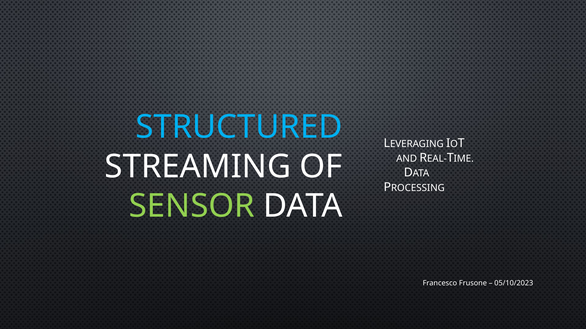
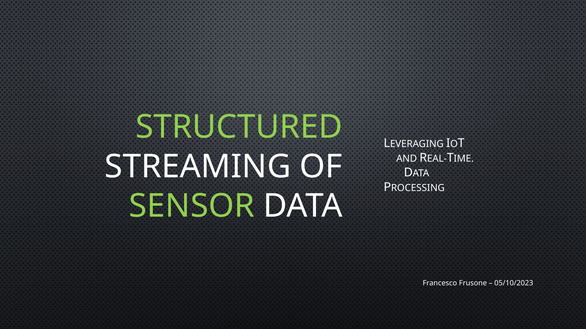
STRUCTURED colour: light blue -> light green (239, 127)
